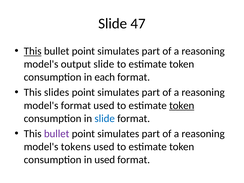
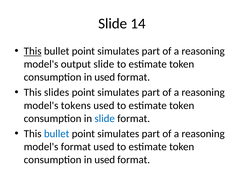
47: 47 -> 14 (138, 24)
each: each -> used (105, 77)
model's format: format -> tokens (76, 105)
token underline: present -> none (182, 105)
bullet colour: purple -> blue (57, 134)
model's tokens: tokens -> format (76, 147)
